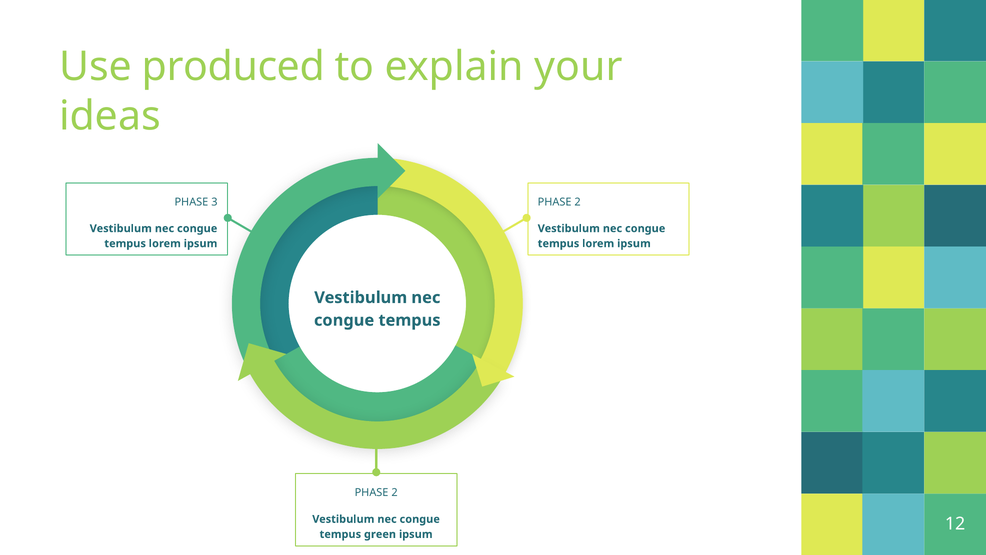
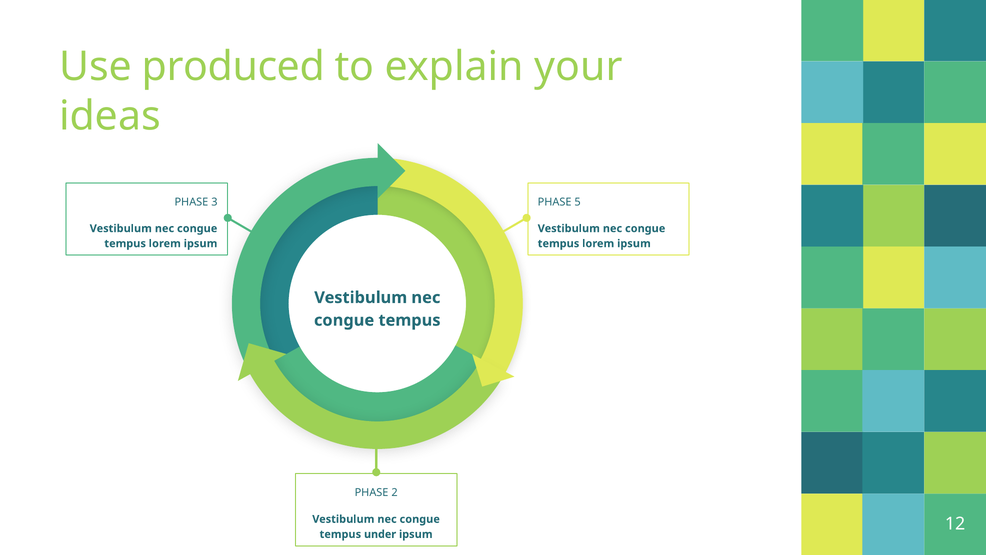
2: 2 -> 5 (578, 202)
green: green -> under (380, 534)
